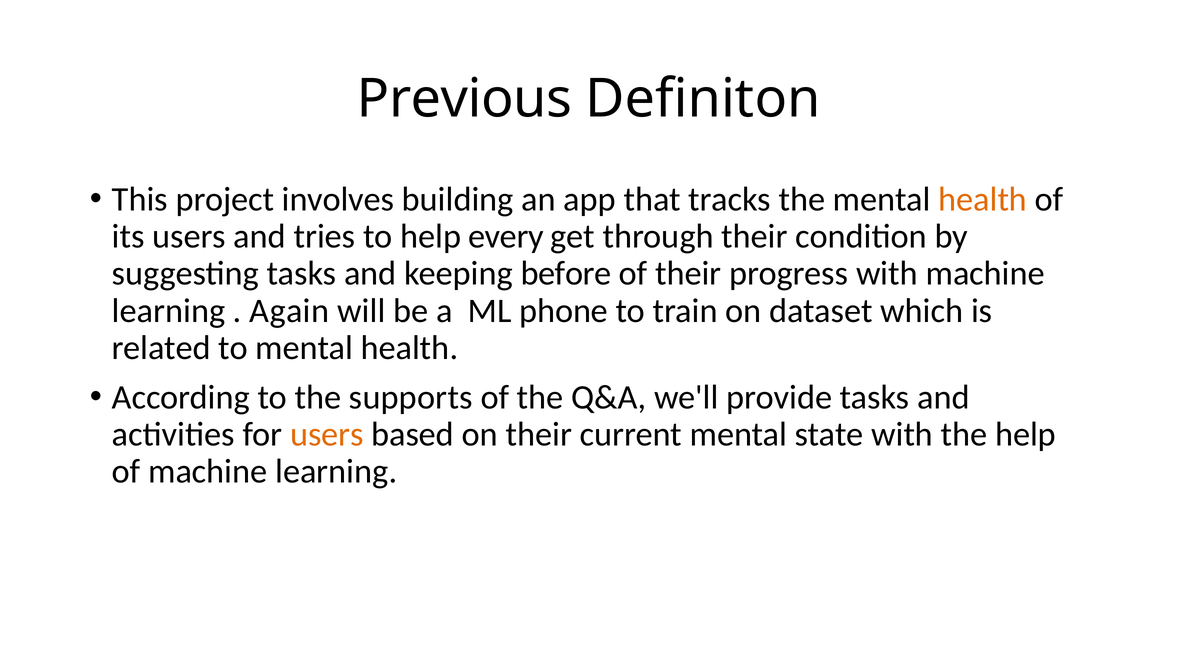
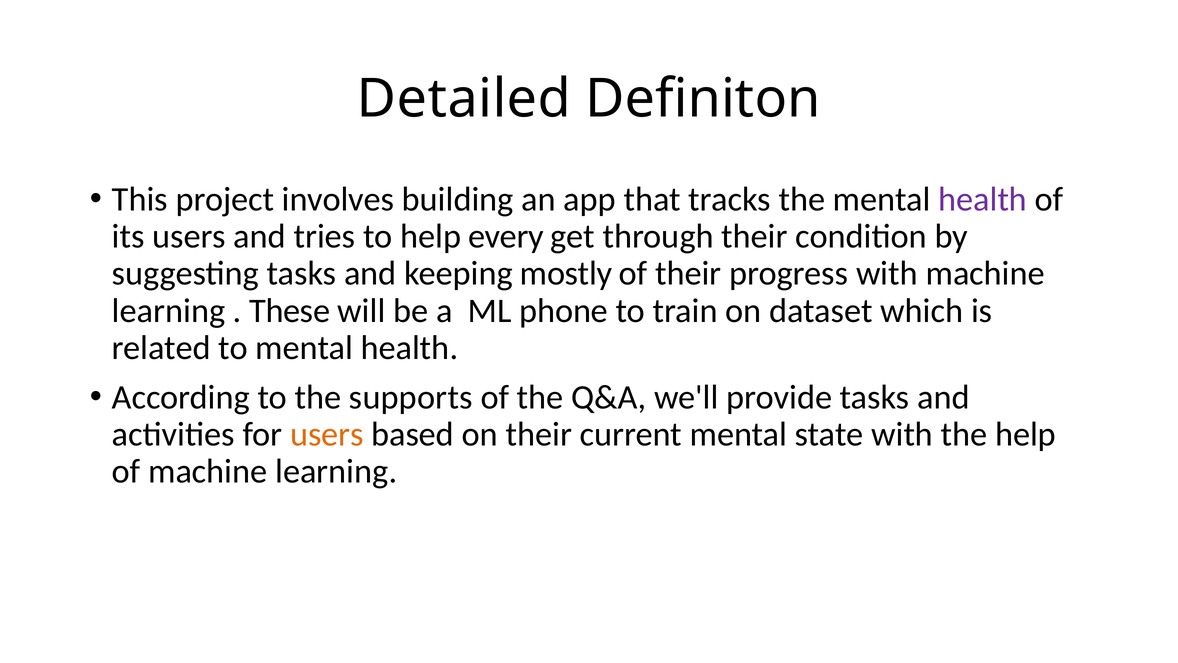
Previous: Previous -> Detailed (464, 99)
health colour: orange -> purple (983, 199)
before: before -> mostly (566, 273)
Again: Again -> These (290, 311)
